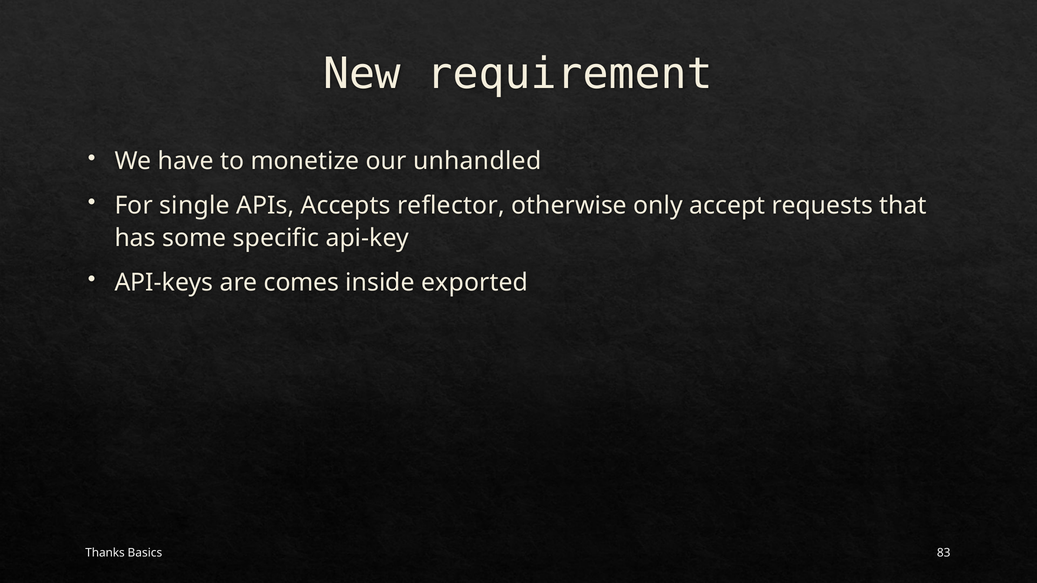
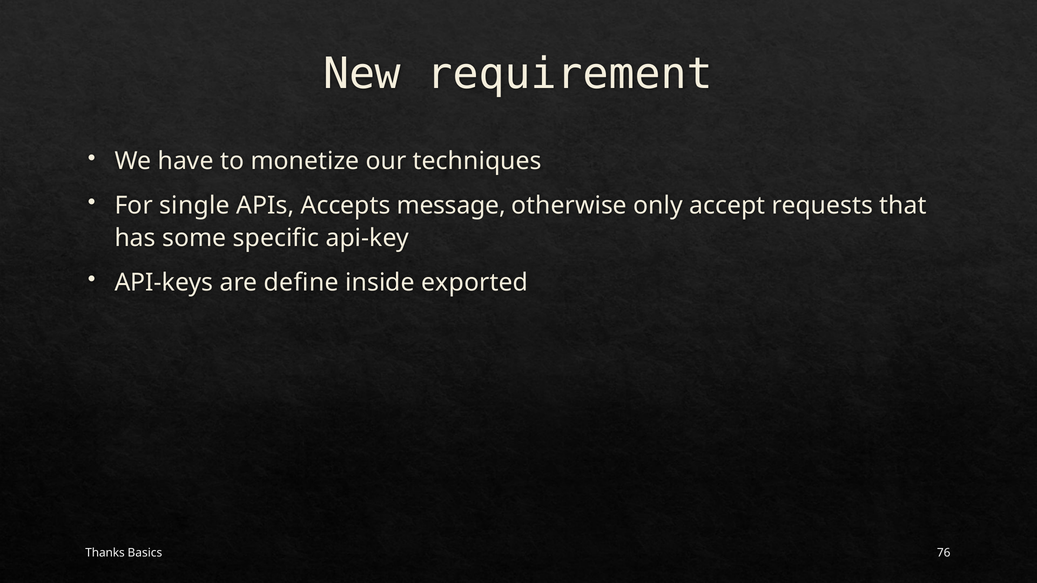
unhandled: unhandled -> techniques (477, 161)
reflector: reflector -> message (451, 206)
comes: comes -> define (301, 283)
83: 83 -> 76 (944, 553)
